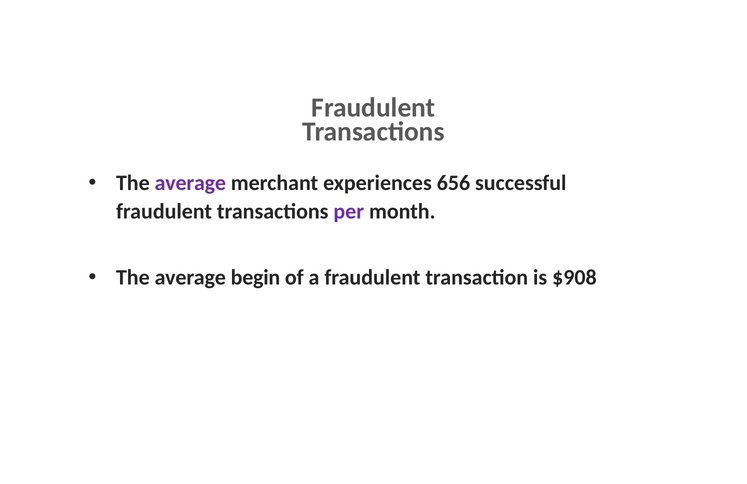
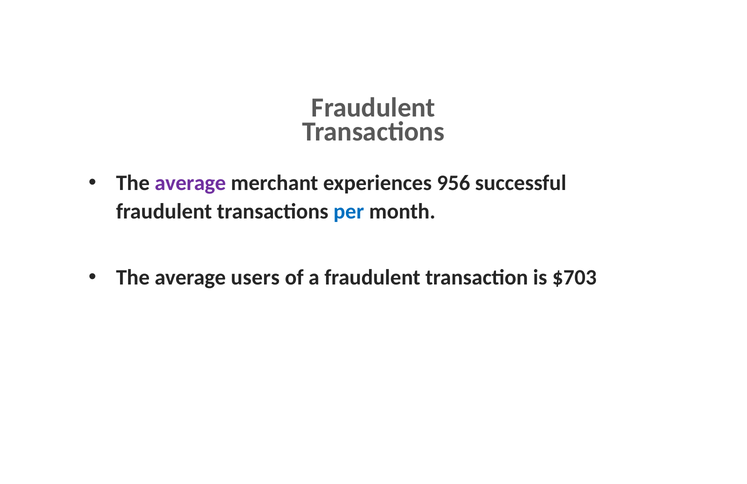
656: 656 -> 956 (453, 183)
per colour: purple -> blue (349, 211)
begin: begin -> users (255, 277)
$908: $908 -> $703 (574, 277)
